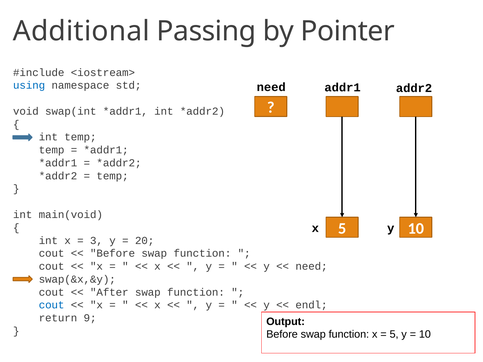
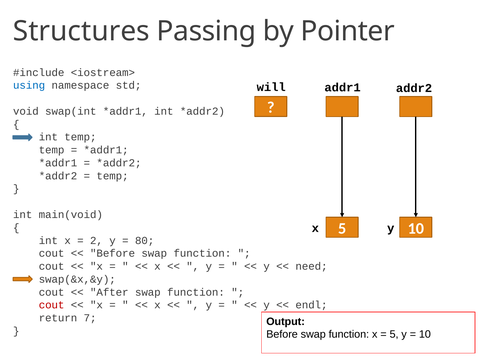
Additional: Additional -> Structures (81, 31)
need: need -> will (271, 87)
3: 3 -> 2 (96, 241)
20: 20 -> 80 (145, 241)
cout colour: blue -> red (52, 305)
9: 9 -> 7 (90, 318)
